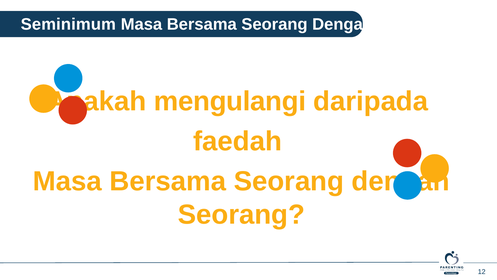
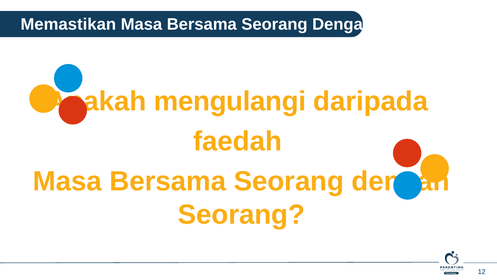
Seminimum: Seminimum -> Memastikan (68, 24)
